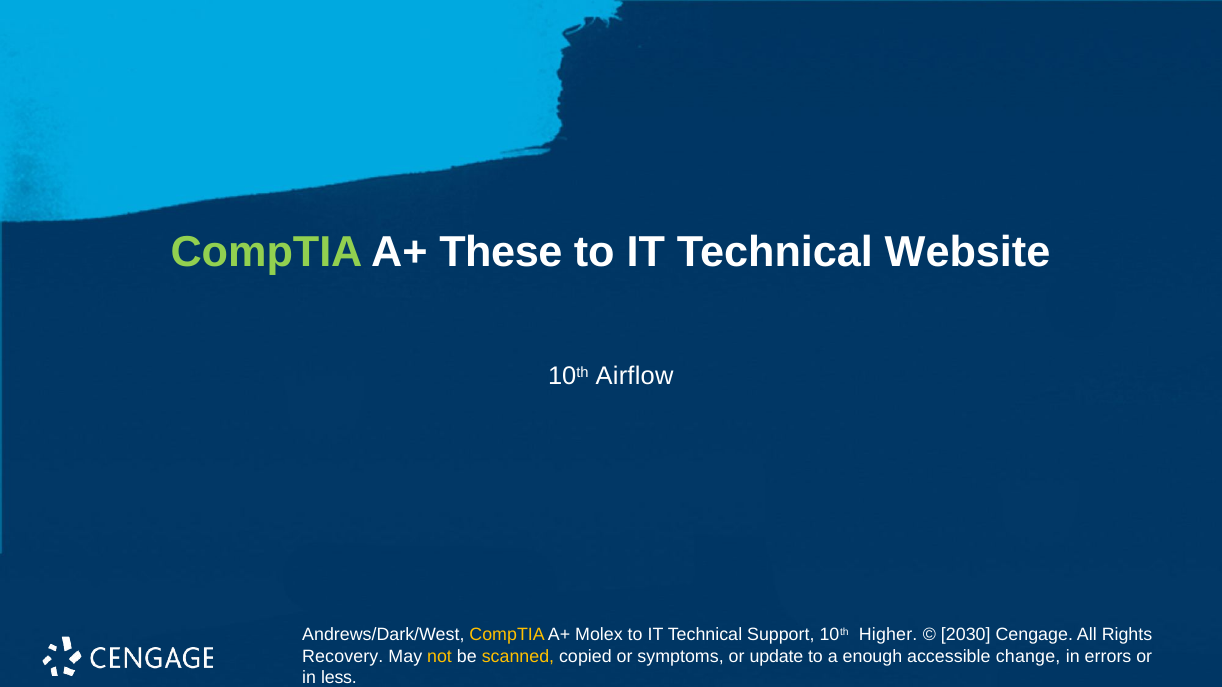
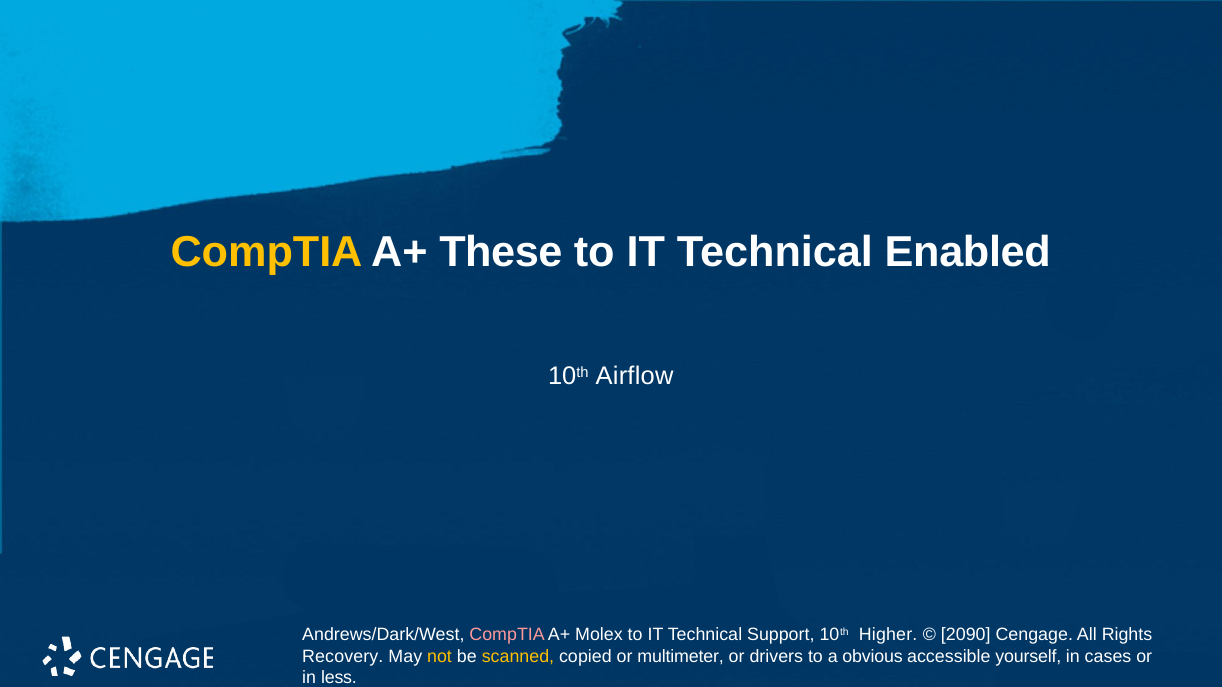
CompTIA colour: light green -> yellow (266, 253)
Website: Website -> Enabled (968, 253)
CompTIA colour: yellow -> pink (507, 635)
2030: 2030 -> 2090 (966, 635)
symptoms: symptoms -> multimeter (681, 657)
update: update -> drivers (776, 657)
enough: enough -> obvious (873, 657)
change: change -> yourself (1028, 657)
errors: errors -> cases (1108, 657)
